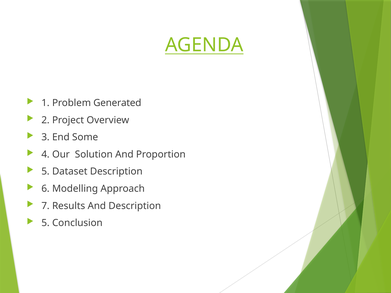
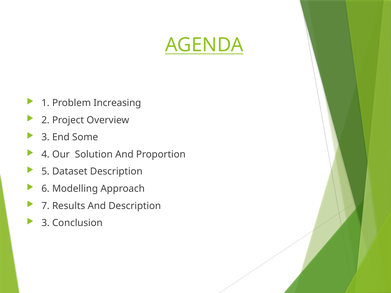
Generated: Generated -> Increasing (117, 103)
5: 5 -> 3 (45, 223)
